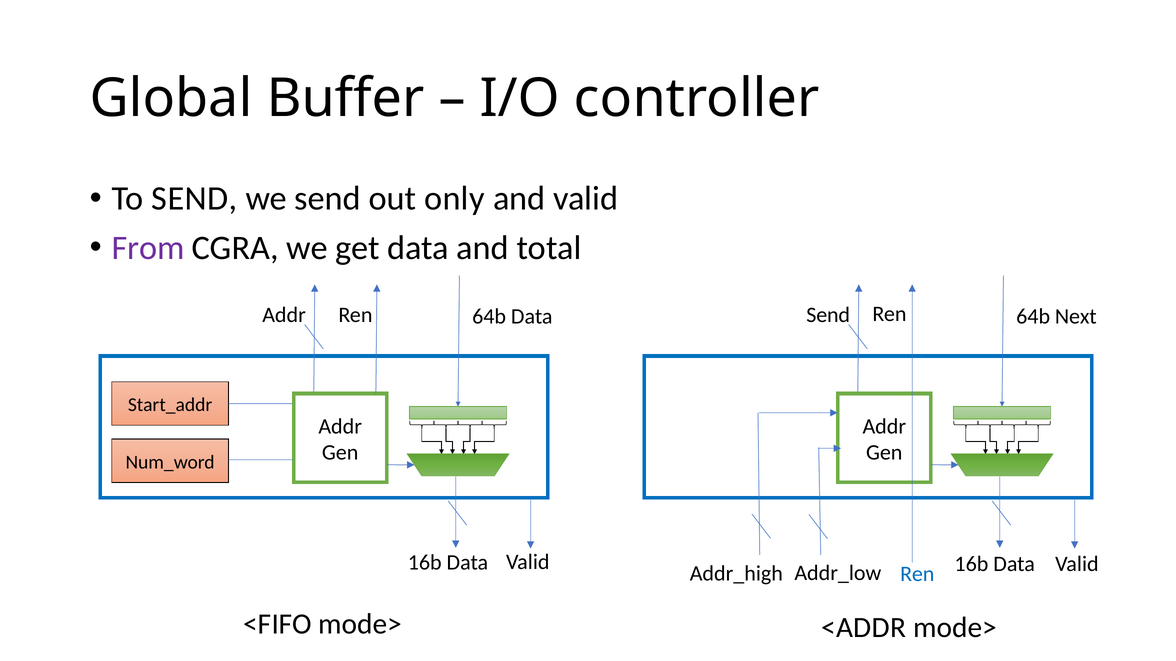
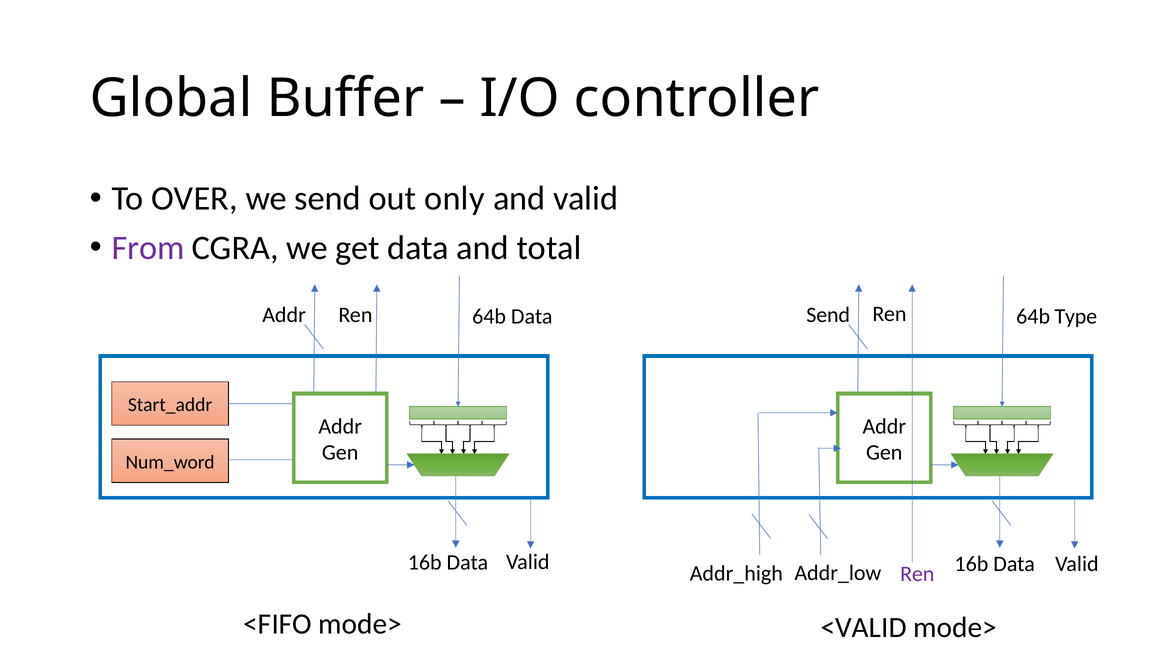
To SEND: SEND -> OVER (194, 199)
Next: Next -> Type (1076, 317)
Ren colour: blue -> purple (917, 575)
<ADDR: <ADDR -> <VALID (864, 628)
